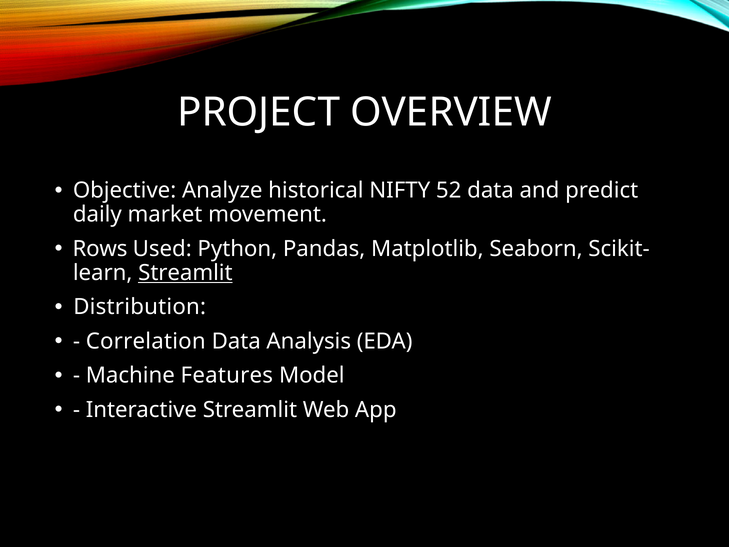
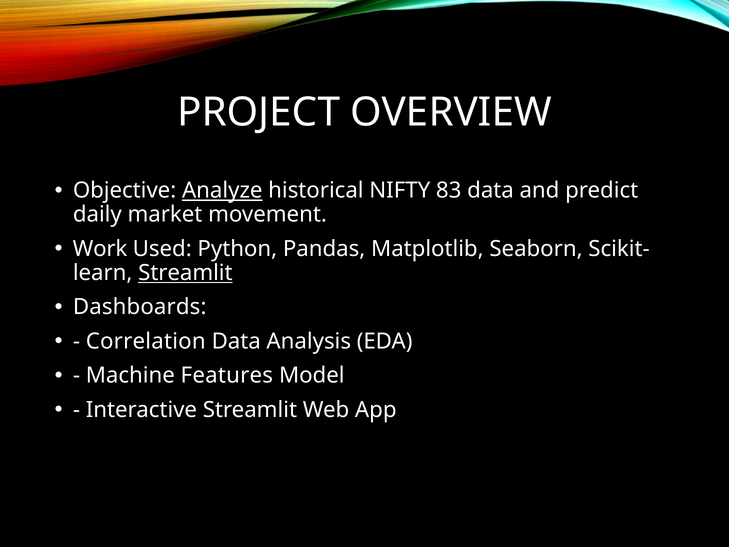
Analyze underline: none -> present (222, 190)
52: 52 -> 83 (449, 190)
Rows: Rows -> Work (100, 249)
Distribution: Distribution -> Dashboards (140, 307)
